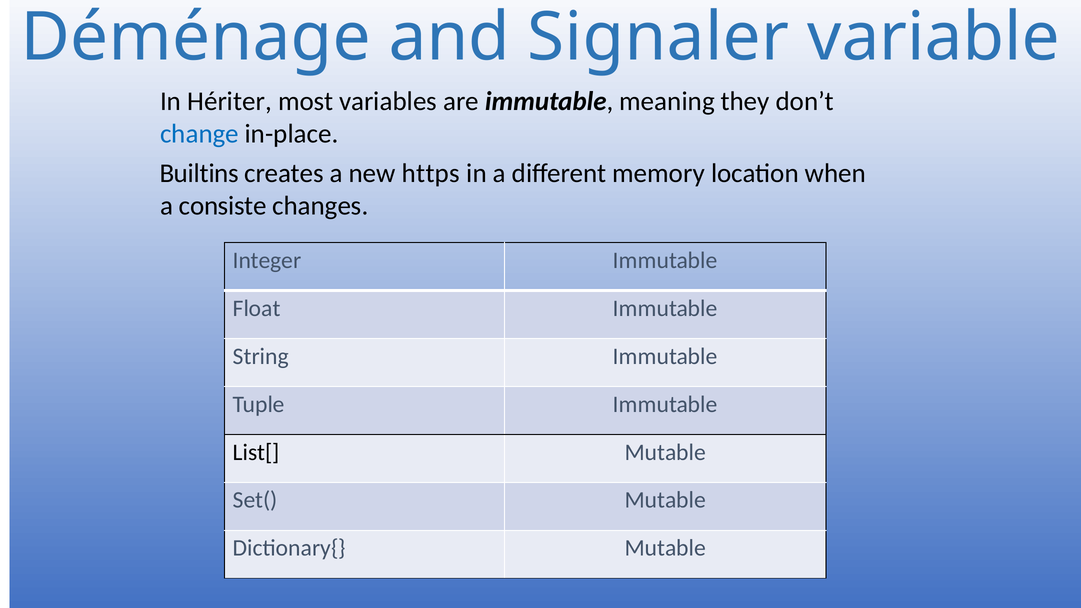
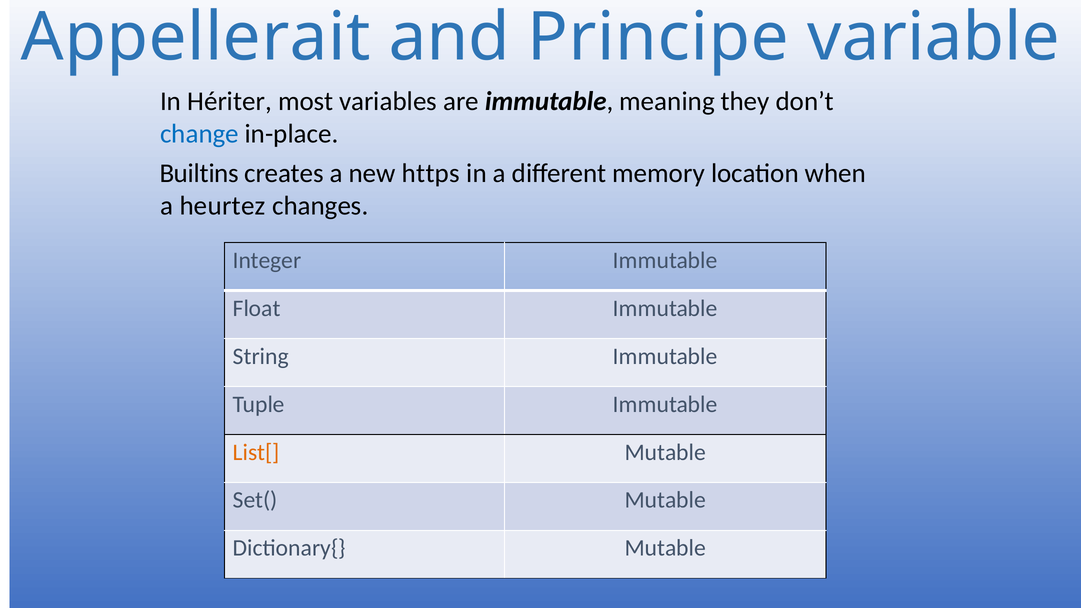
Déménage: Déménage -> Appellerait (196, 37)
Signaler: Signaler -> Principe (658, 37)
consiste: consiste -> heurtez (223, 206)
List[ colour: black -> orange (256, 452)
